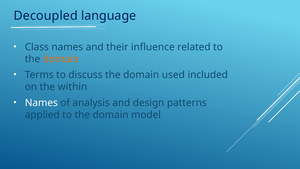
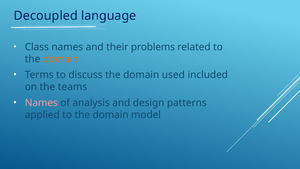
influence: influence -> problems (153, 47)
within: within -> teams (73, 87)
Names colour: white -> pink (41, 103)
